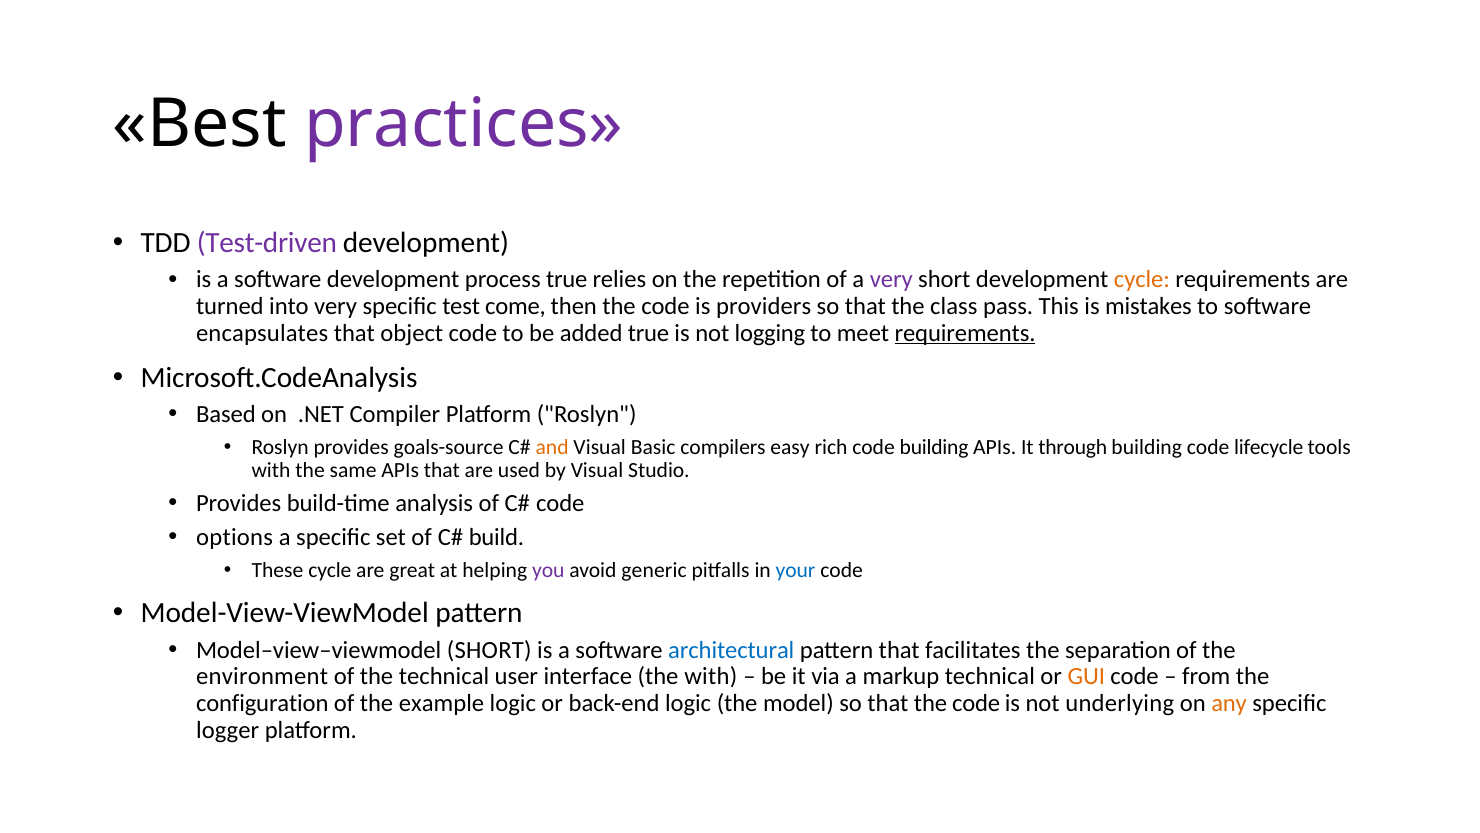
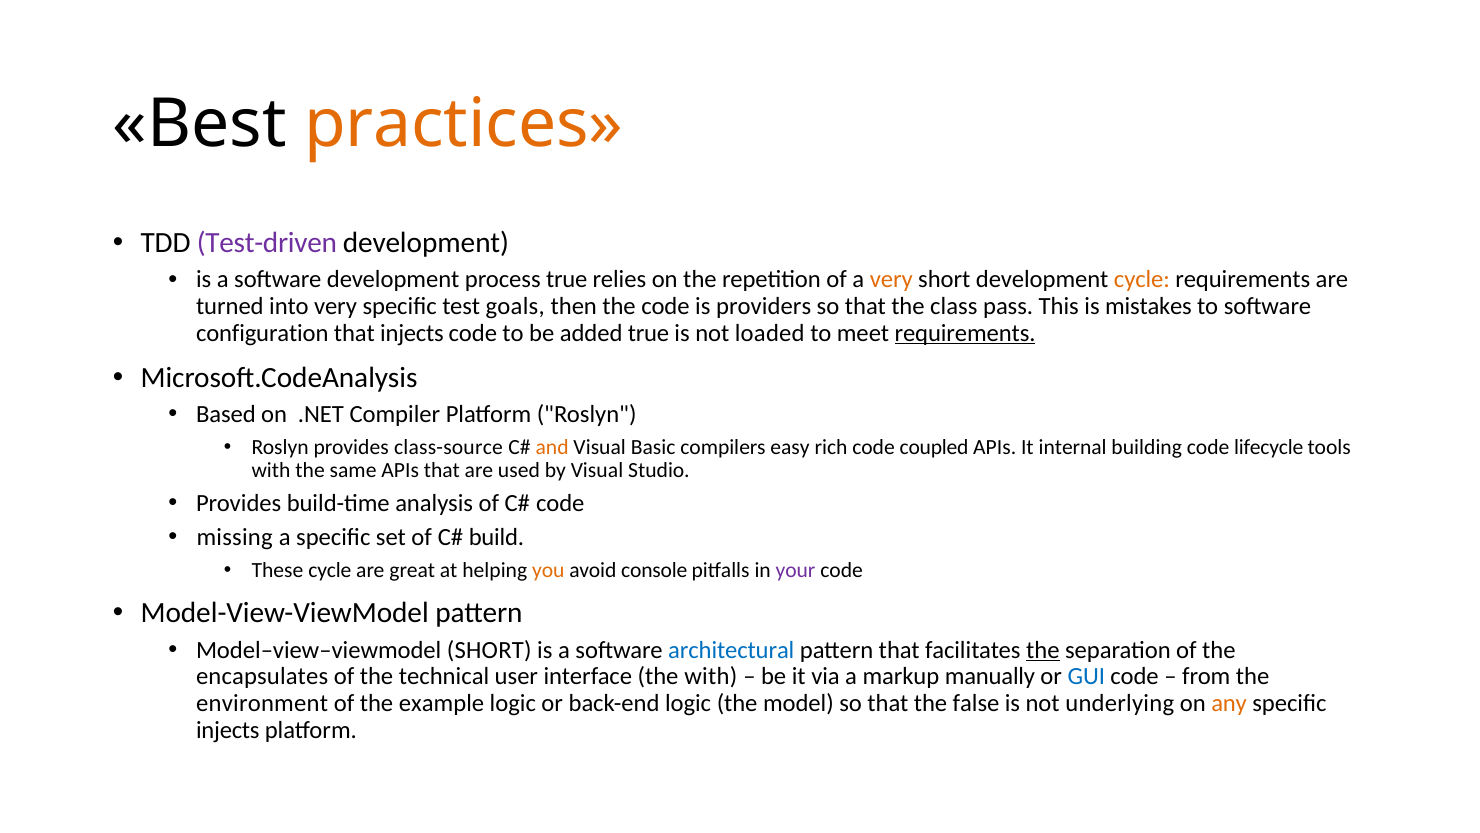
practices colour: purple -> orange (464, 124)
very colour: purple -> orange (891, 280)
come: come -> goals (515, 306)
encapsulates: encapsulates -> configuration (262, 333)
that object: object -> injects (412, 333)
logging: logging -> loaded (770, 333)
goals-source: goals-source -> class-source (448, 447)
code building: building -> coupled (934, 447)
through: through -> internal (1073, 447)
options: options -> missing (235, 537)
you colour: purple -> orange (548, 570)
generic: generic -> console (654, 570)
your colour: blue -> purple (796, 570)
the underline: none -> present (1043, 650)
environment: environment -> encapsulates (262, 676)
markup technical: technical -> manually (990, 676)
GUI colour: orange -> blue (1086, 676)
configuration: configuration -> environment (262, 703)
that the code: code -> false (976, 703)
logger: logger -> injects (228, 729)
